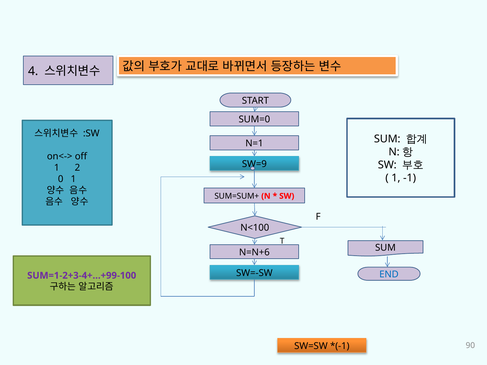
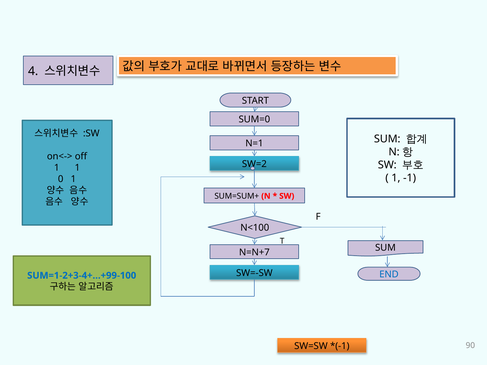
SW=9: SW=9 -> SW=2 (254, 164)
1 2: 2 -> 1 (77, 168)
N=N+6: N=N+6 -> N=N+7 (254, 252)
SUM=1-2+3-4+…+99-100 colour: purple -> blue (82, 276)
